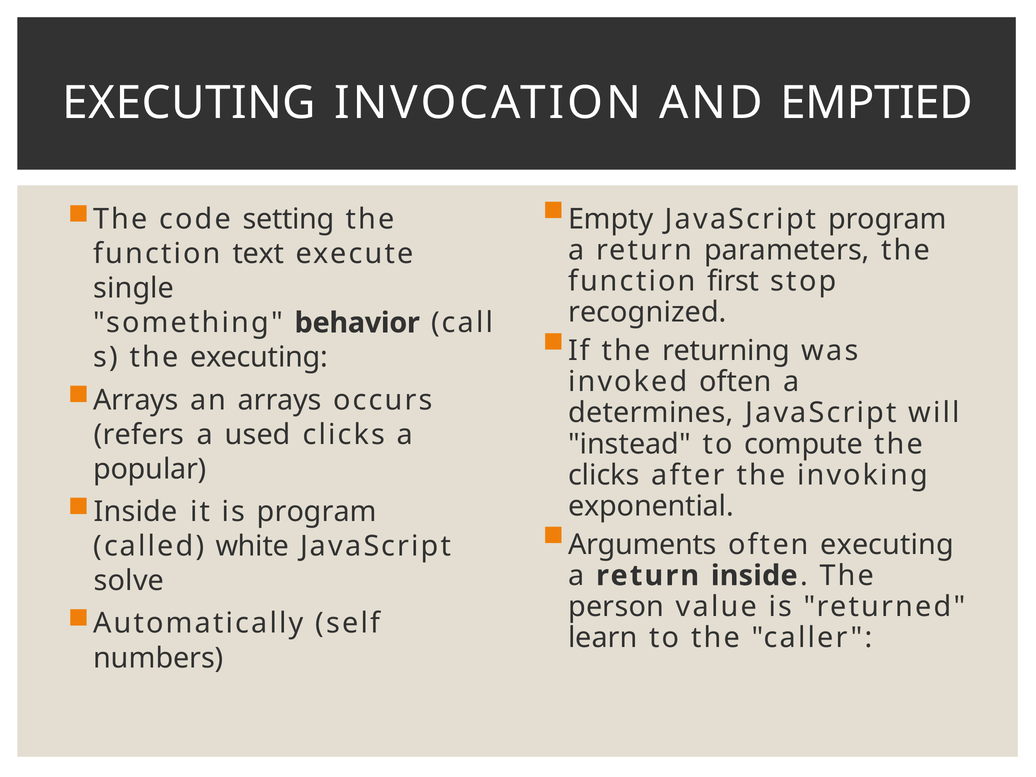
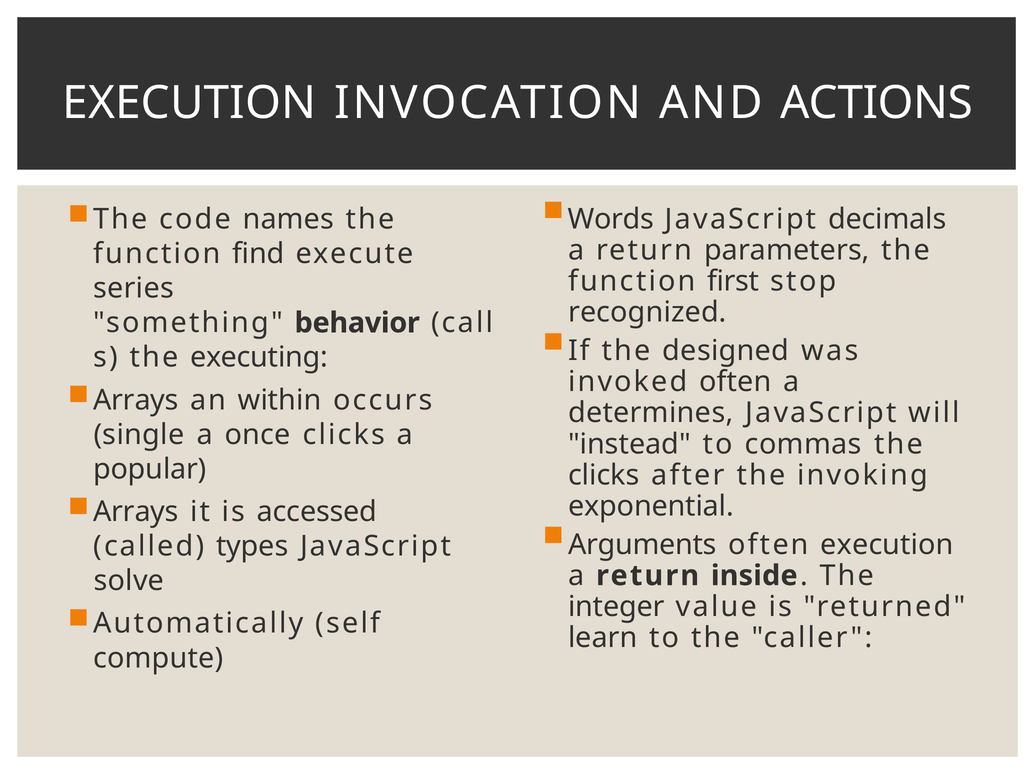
EXECUTING: EXECUTING -> EXECUTION (189, 103)
EMPTIED: EMPTIED -> ACTIONS (877, 103)
Empty: Empty -> Words (611, 219)
JavaScript program: program -> decimals (887, 219)
setting: setting -> names (288, 219)
text: text -> find (258, 254)
single: single -> series (134, 288)
returning: returning -> designed (726, 351)
an arrays: arrays -> within (280, 400)
refers: refers -> single (139, 435)
used: used -> once (258, 435)
compute: compute -> commas (803, 444)
Inside: Inside -> Arrays (136, 512)
is program: program -> accessed (317, 512)
often executing: executing -> execution (887, 545)
white: white -> types (252, 546)
person: person -> integer (616, 607)
numbers: numbers -> compute (158, 658)
